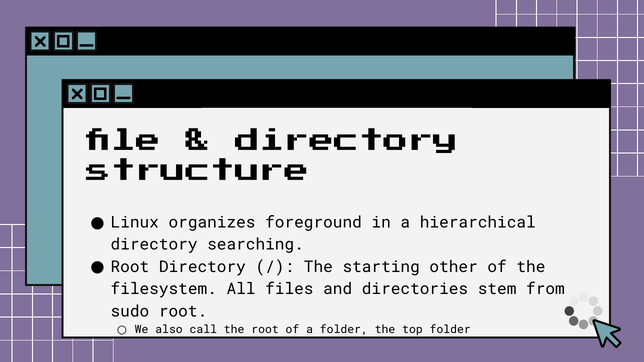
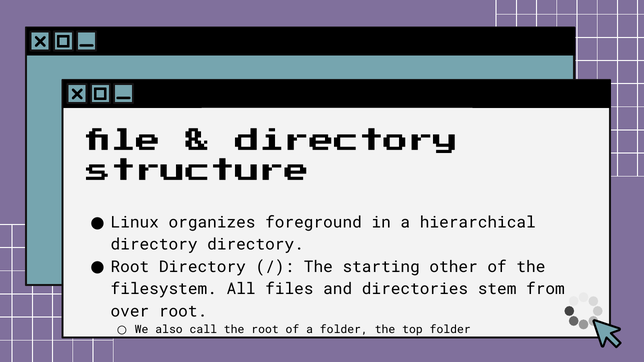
directory searching: searching -> directory (256, 245)
sudo: sudo -> over (130, 311)
